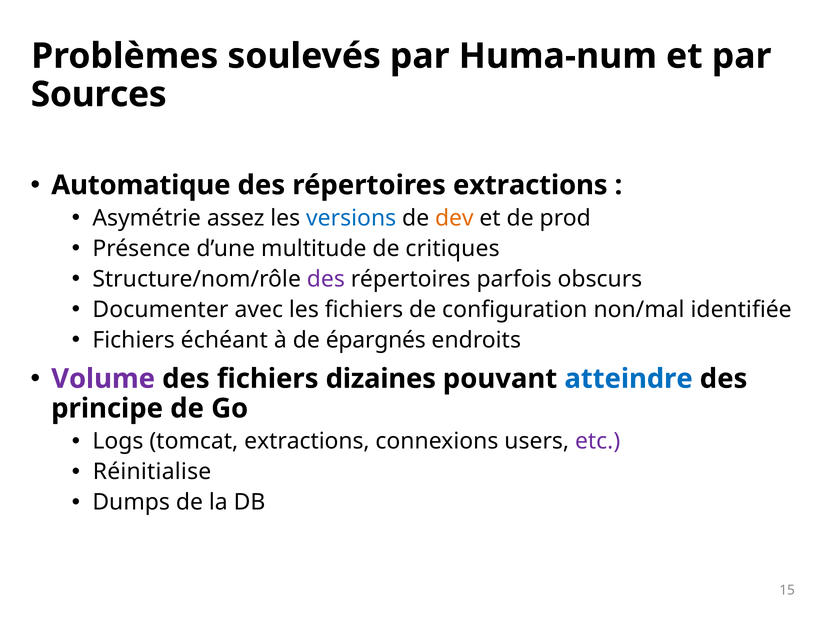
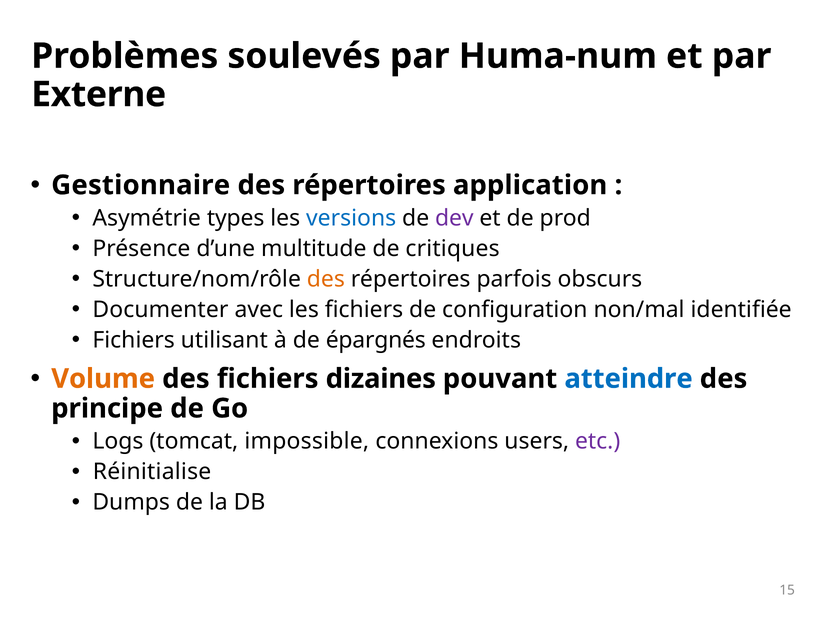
Sources: Sources -> Externe (99, 94)
Automatique: Automatique -> Gestionnaire (141, 185)
répertoires extractions: extractions -> application (530, 185)
assez: assez -> types (236, 218)
dev colour: orange -> purple (454, 218)
des colour: purple -> orange (326, 279)
échéant: échéant -> utilisant (224, 340)
Volume colour: purple -> orange (103, 379)
tomcat extractions: extractions -> impossible (307, 441)
